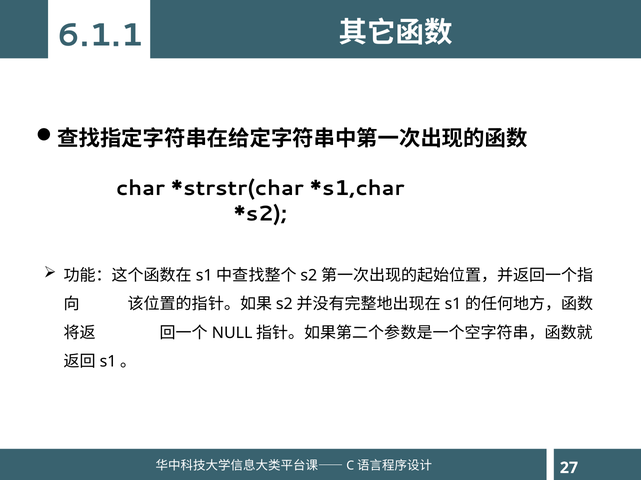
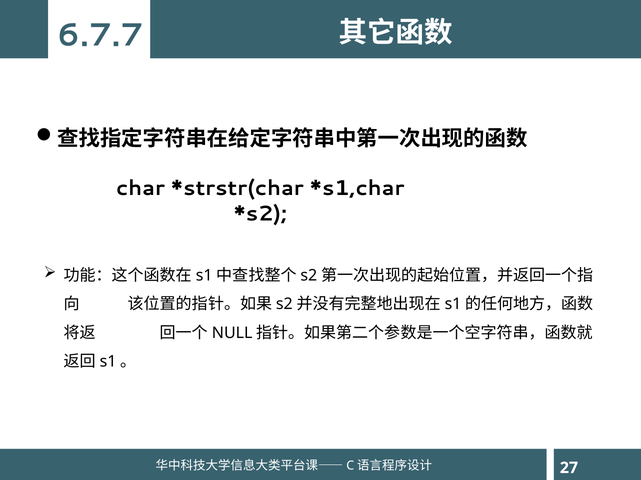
6.1.1: 6.1.1 -> 6.7.7 (101, 35)
